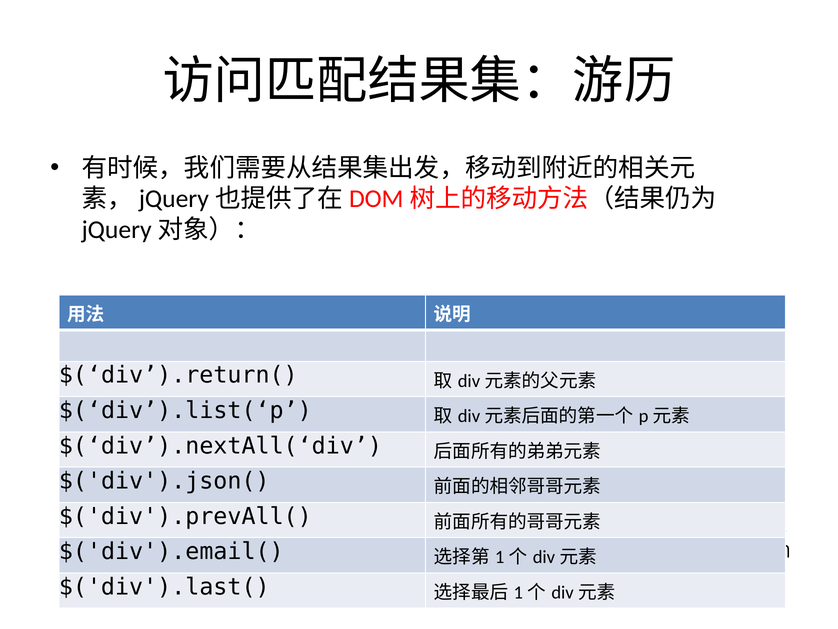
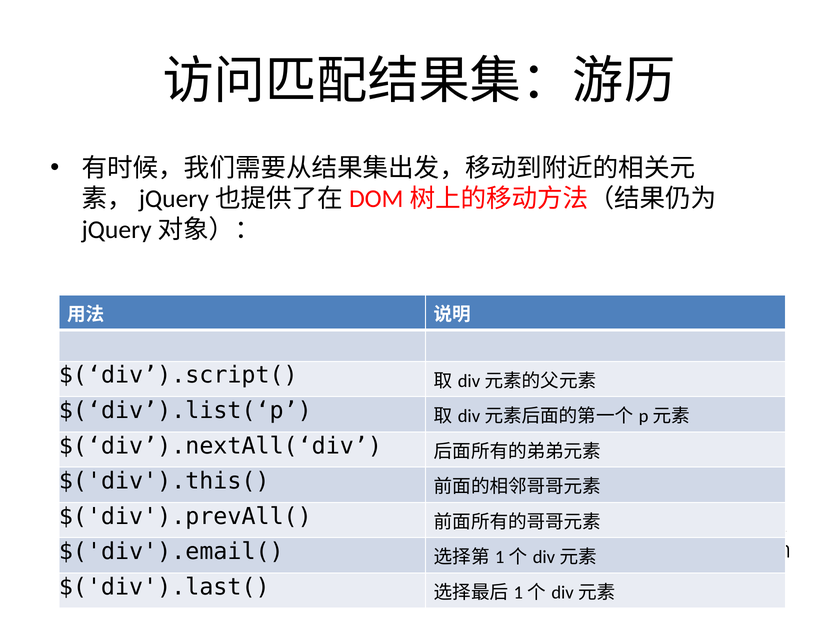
$(‘div’).return(: $(‘div’).return( -> $(‘div’).script( (178, 375)
$('div').json(: $('div').json( -> $('div').this( (164, 481)
